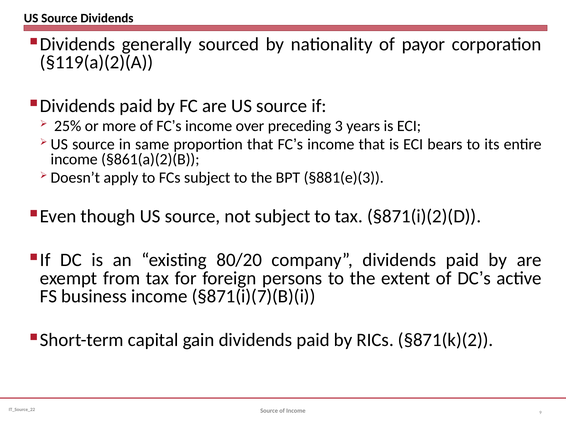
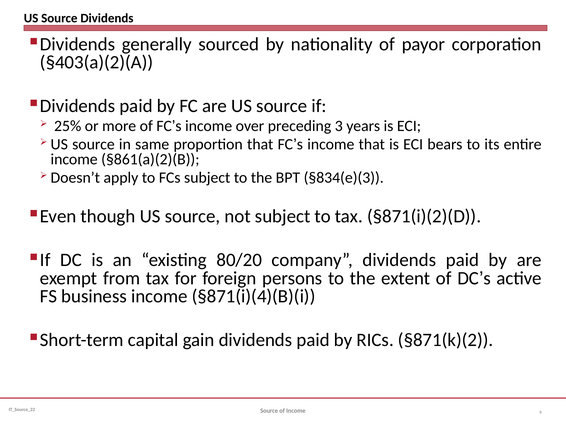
§119(a)(2)(A: §119(a)(2)(A -> §403(a)(2)(A (97, 62)
§881(e)(3: §881(e)(3 -> §834(e)(3 (344, 177)
§871(i)(7)(B)(i: §871(i)(7)(B)(i -> §871(i)(4)(B)(i (254, 296)
